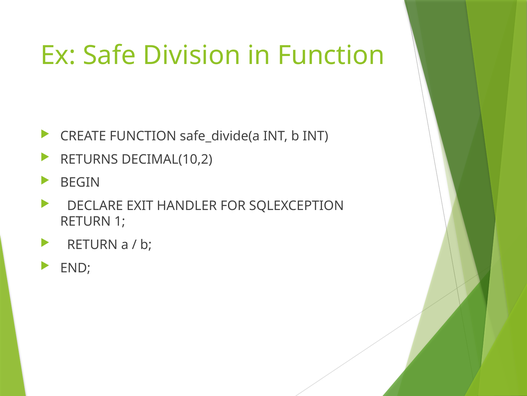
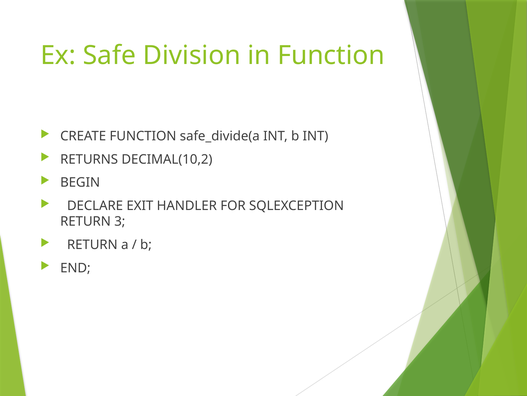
1: 1 -> 3 (120, 221)
